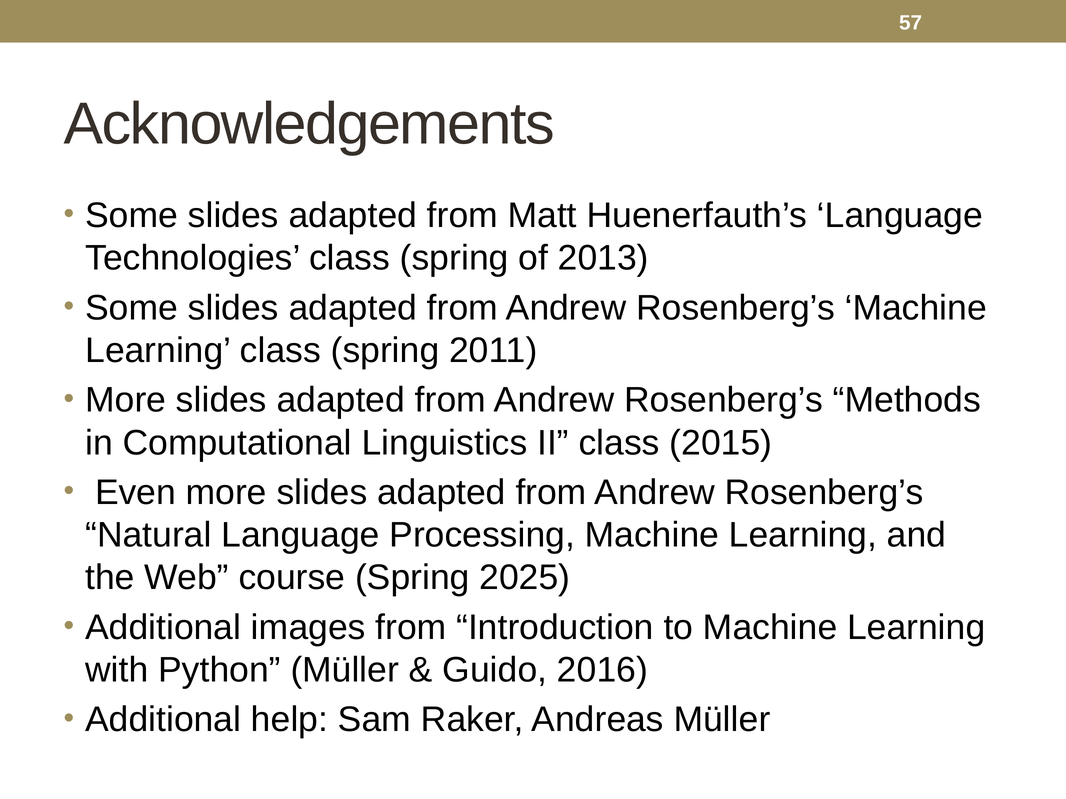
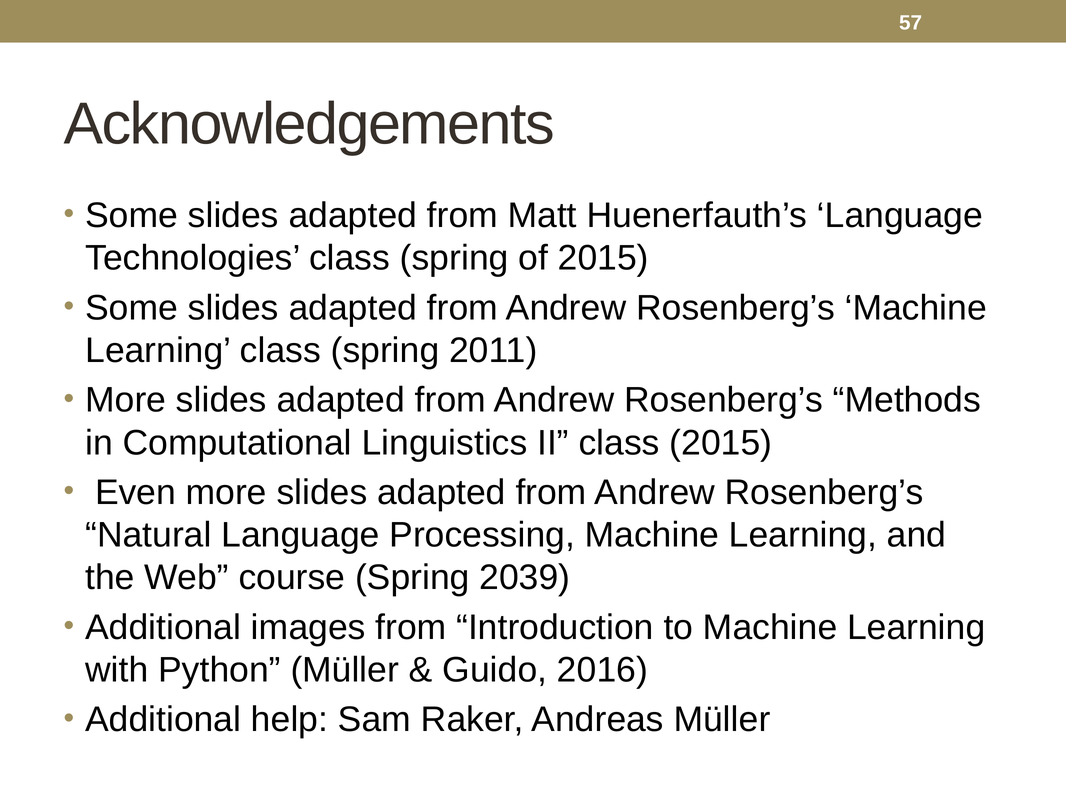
of 2013: 2013 -> 2015 (603, 258)
2025: 2025 -> 2039 (525, 578)
